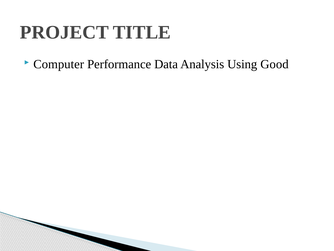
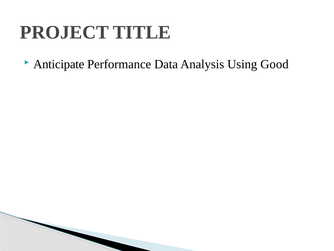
Computer: Computer -> Anticipate (59, 64)
